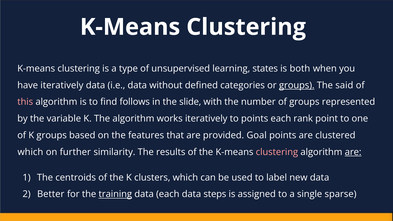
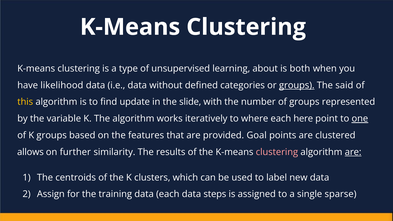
states: states -> about (265, 69)
have iteratively: iteratively -> likelihood (62, 85)
this colour: pink -> yellow (25, 102)
follows: follows -> update (135, 102)
to points: points -> where (255, 119)
rank: rank -> here (303, 119)
one underline: none -> present (360, 119)
which: which -> allows (30, 152)
Better: Better -> Assign (51, 194)
training underline: present -> none (115, 194)
